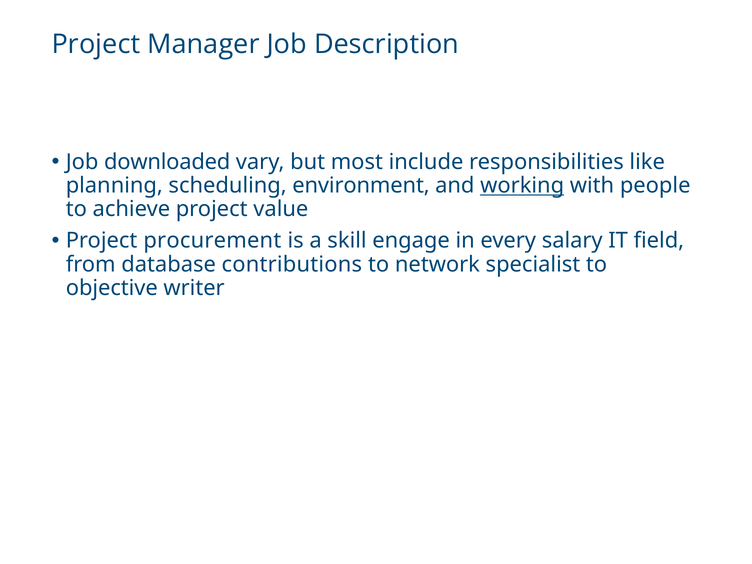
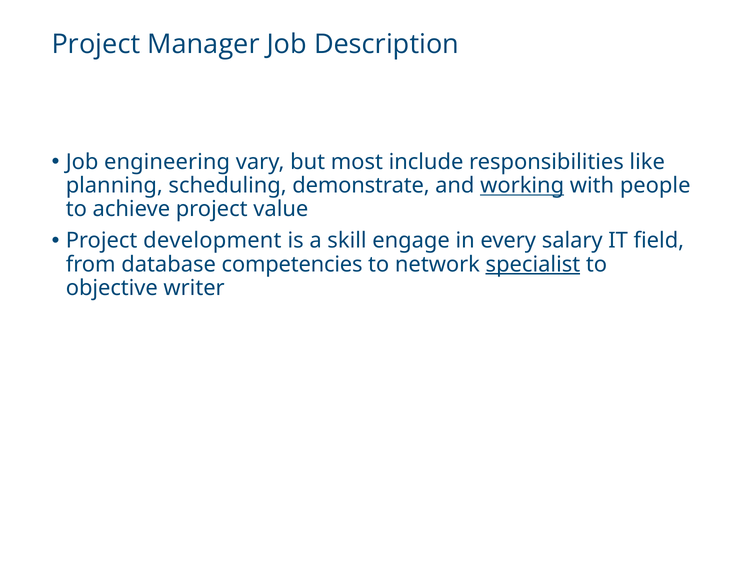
downloaded: downloaded -> engineering (167, 162)
environment: environment -> demonstrate (361, 186)
procurement: procurement -> development (212, 241)
contributions: contributions -> competencies (292, 264)
specialist underline: none -> present (533, 264)
